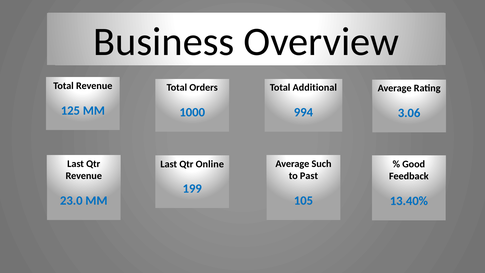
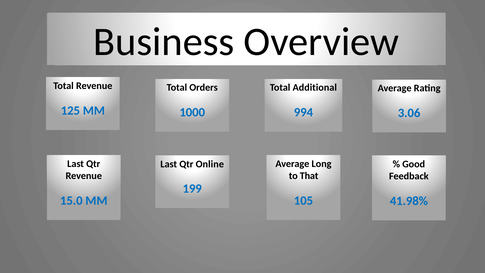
Such: Such -> Long (322, 164)
Past: Past -> That (309, 176)
23.0: 23.0 -> 15.0 (71, 200)
13.40%: 13.40% -> 41.98% (409, 201)
